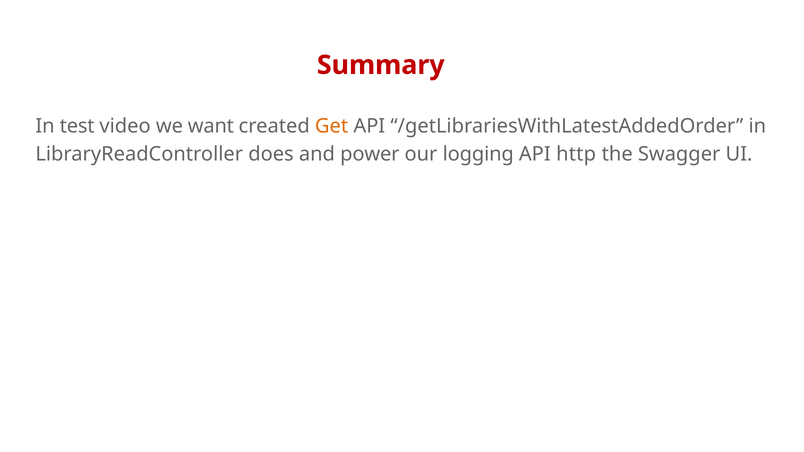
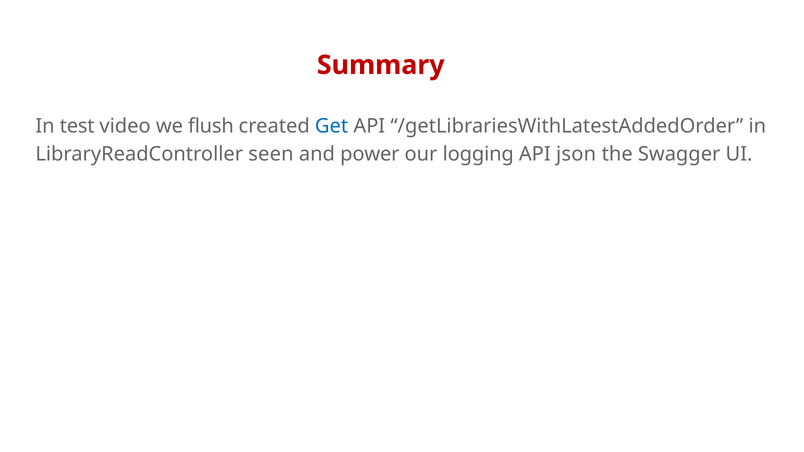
want: want -> flush (211, 126)
Get colour: orange -> blue (332, 126)
does: does -> seen (271, 154)
http: http -> json (576, 154)
